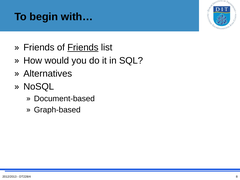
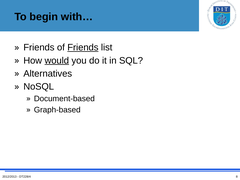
would underline: none -> present (57, 61)
